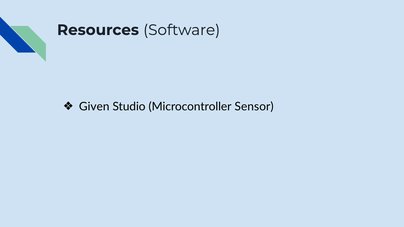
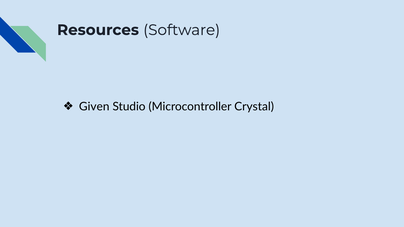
Sensor: Sensor -> Crystal (254, 107)
